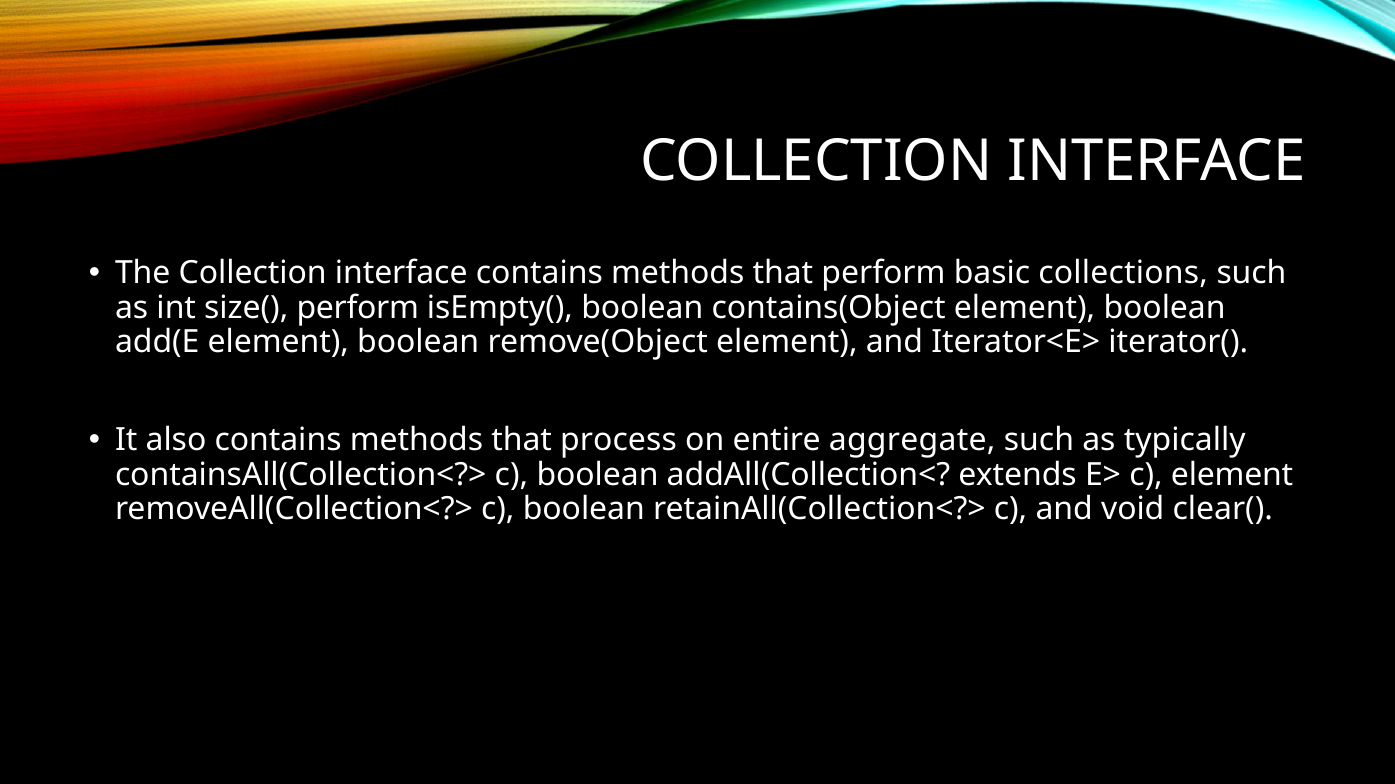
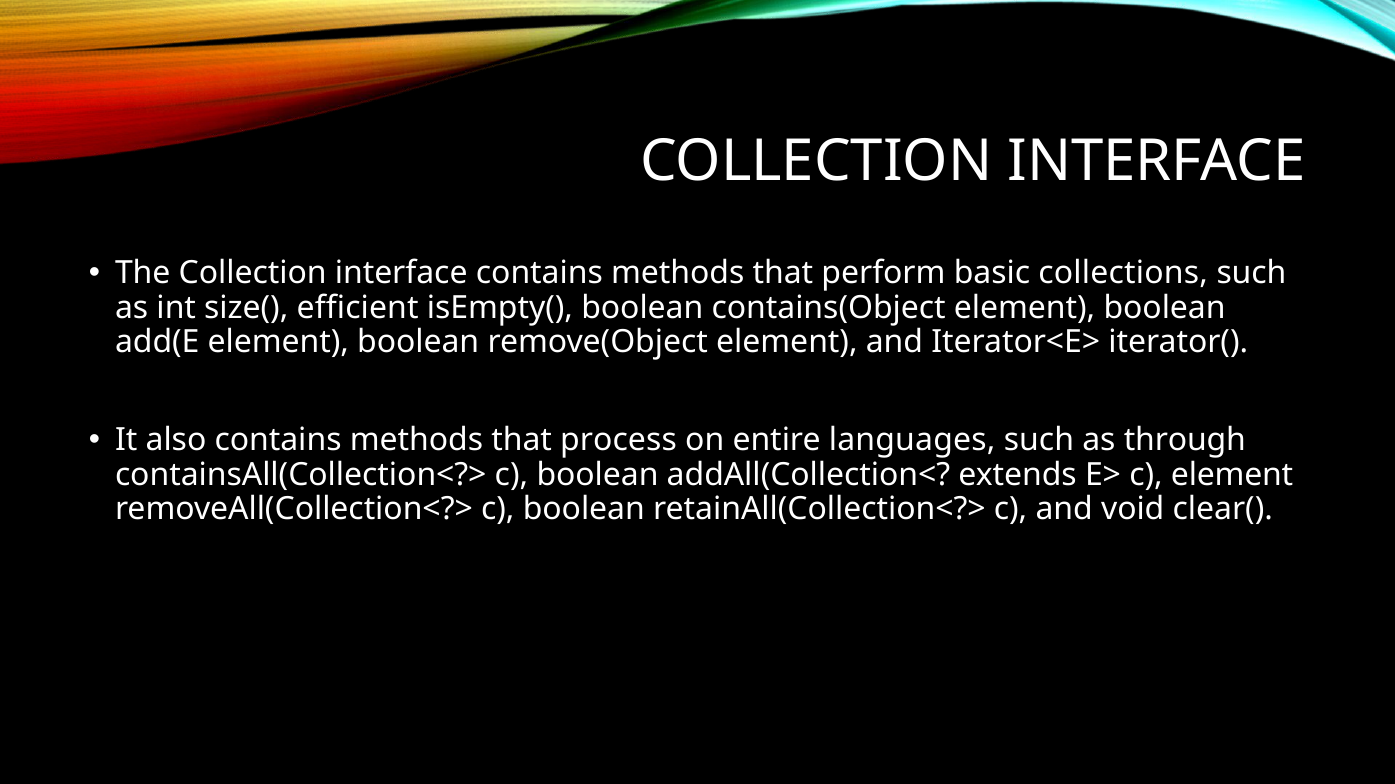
size( perform: perform -> efficient (358, 308)
aggregate: aggregate -> languages (912, 440)
typically: typically -> through (1185, 440)
